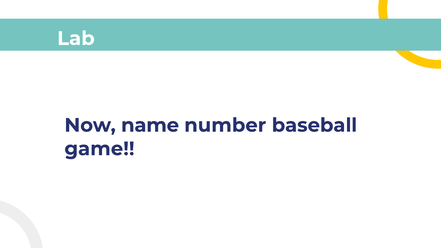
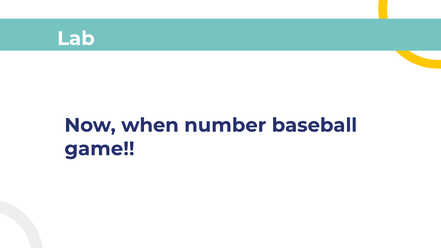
name: name -> when (150, 125)
